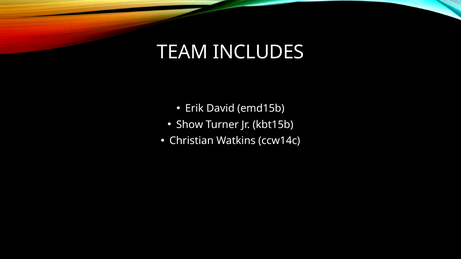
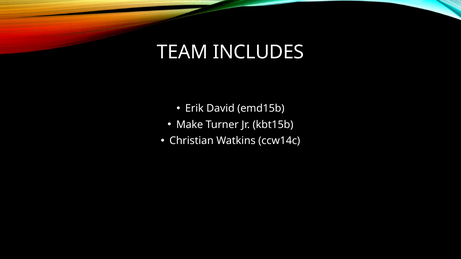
Show: Show -> Make (190, 125)
